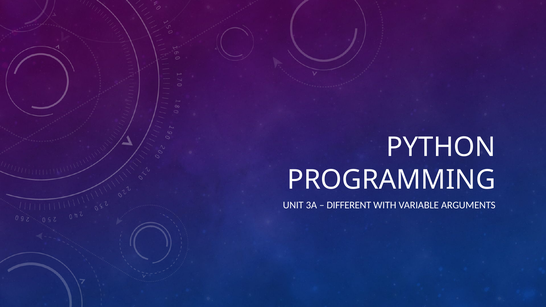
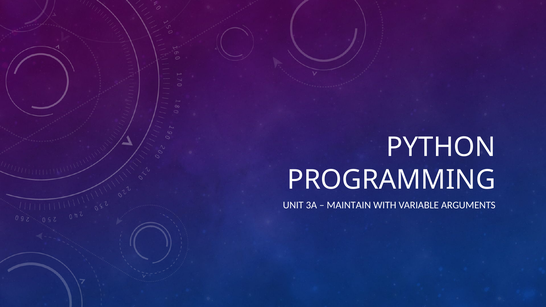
DIFFERENT: DIFFERENT -> MAINTAIN (349, 205)
